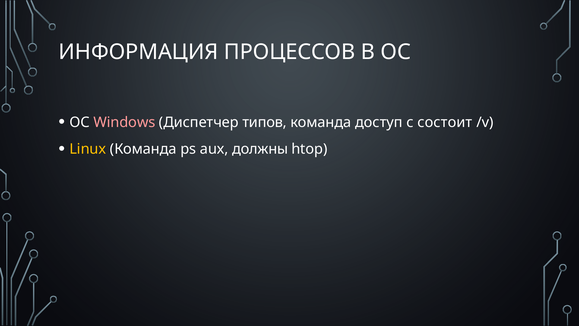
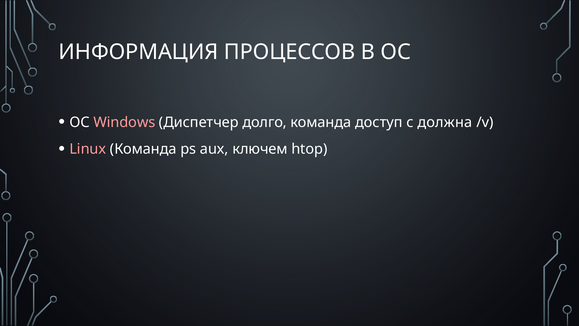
типов: типов -> долго (265, 122)
состоит: состоит -> должна (445, 122)
Linux colour: yellow -> pink (88, 149)
должны: должны -> ключем (260, 149)
